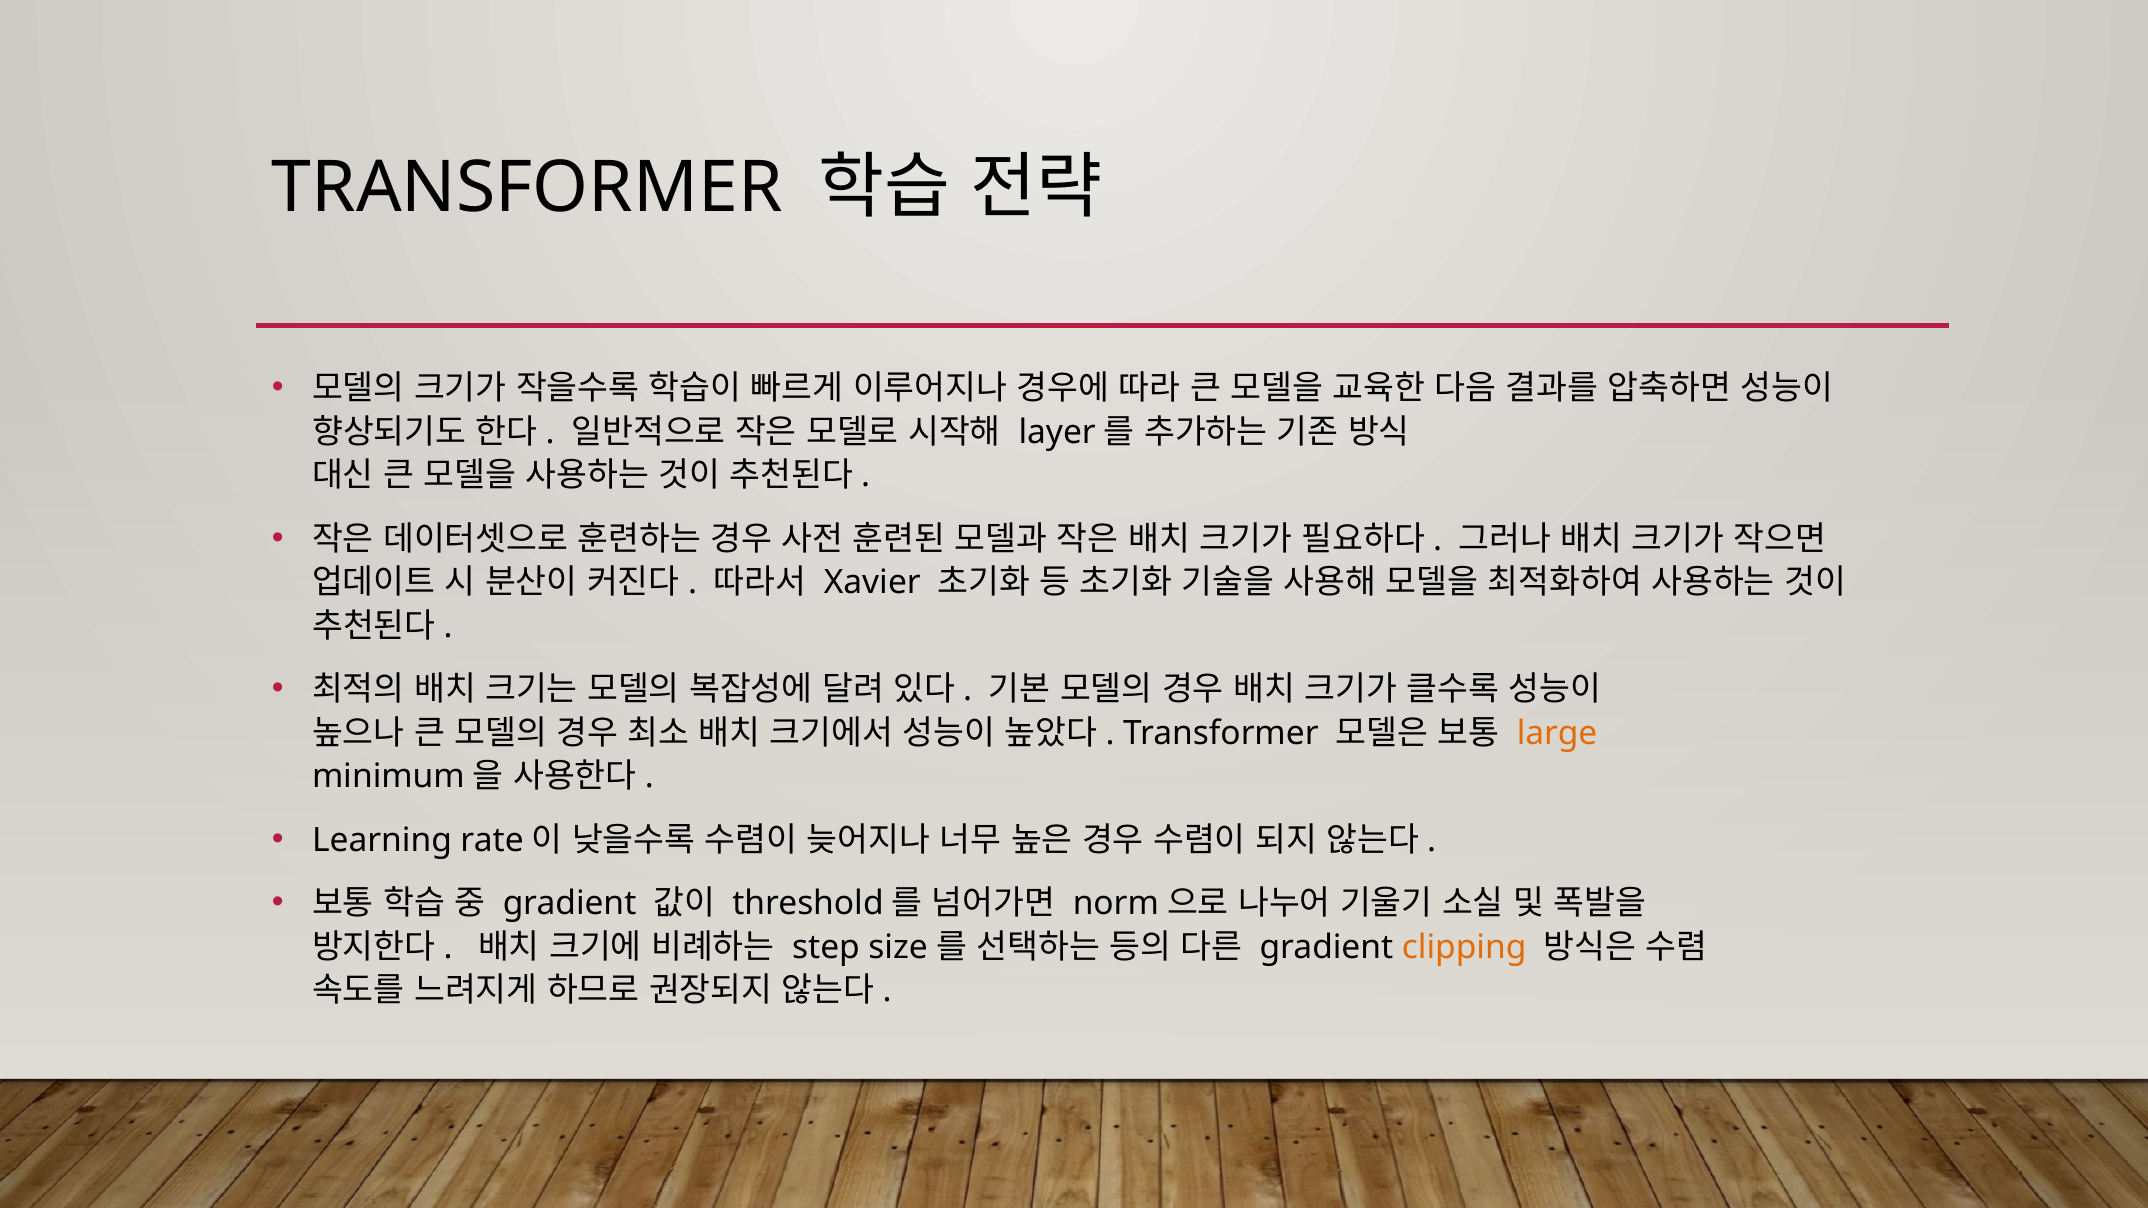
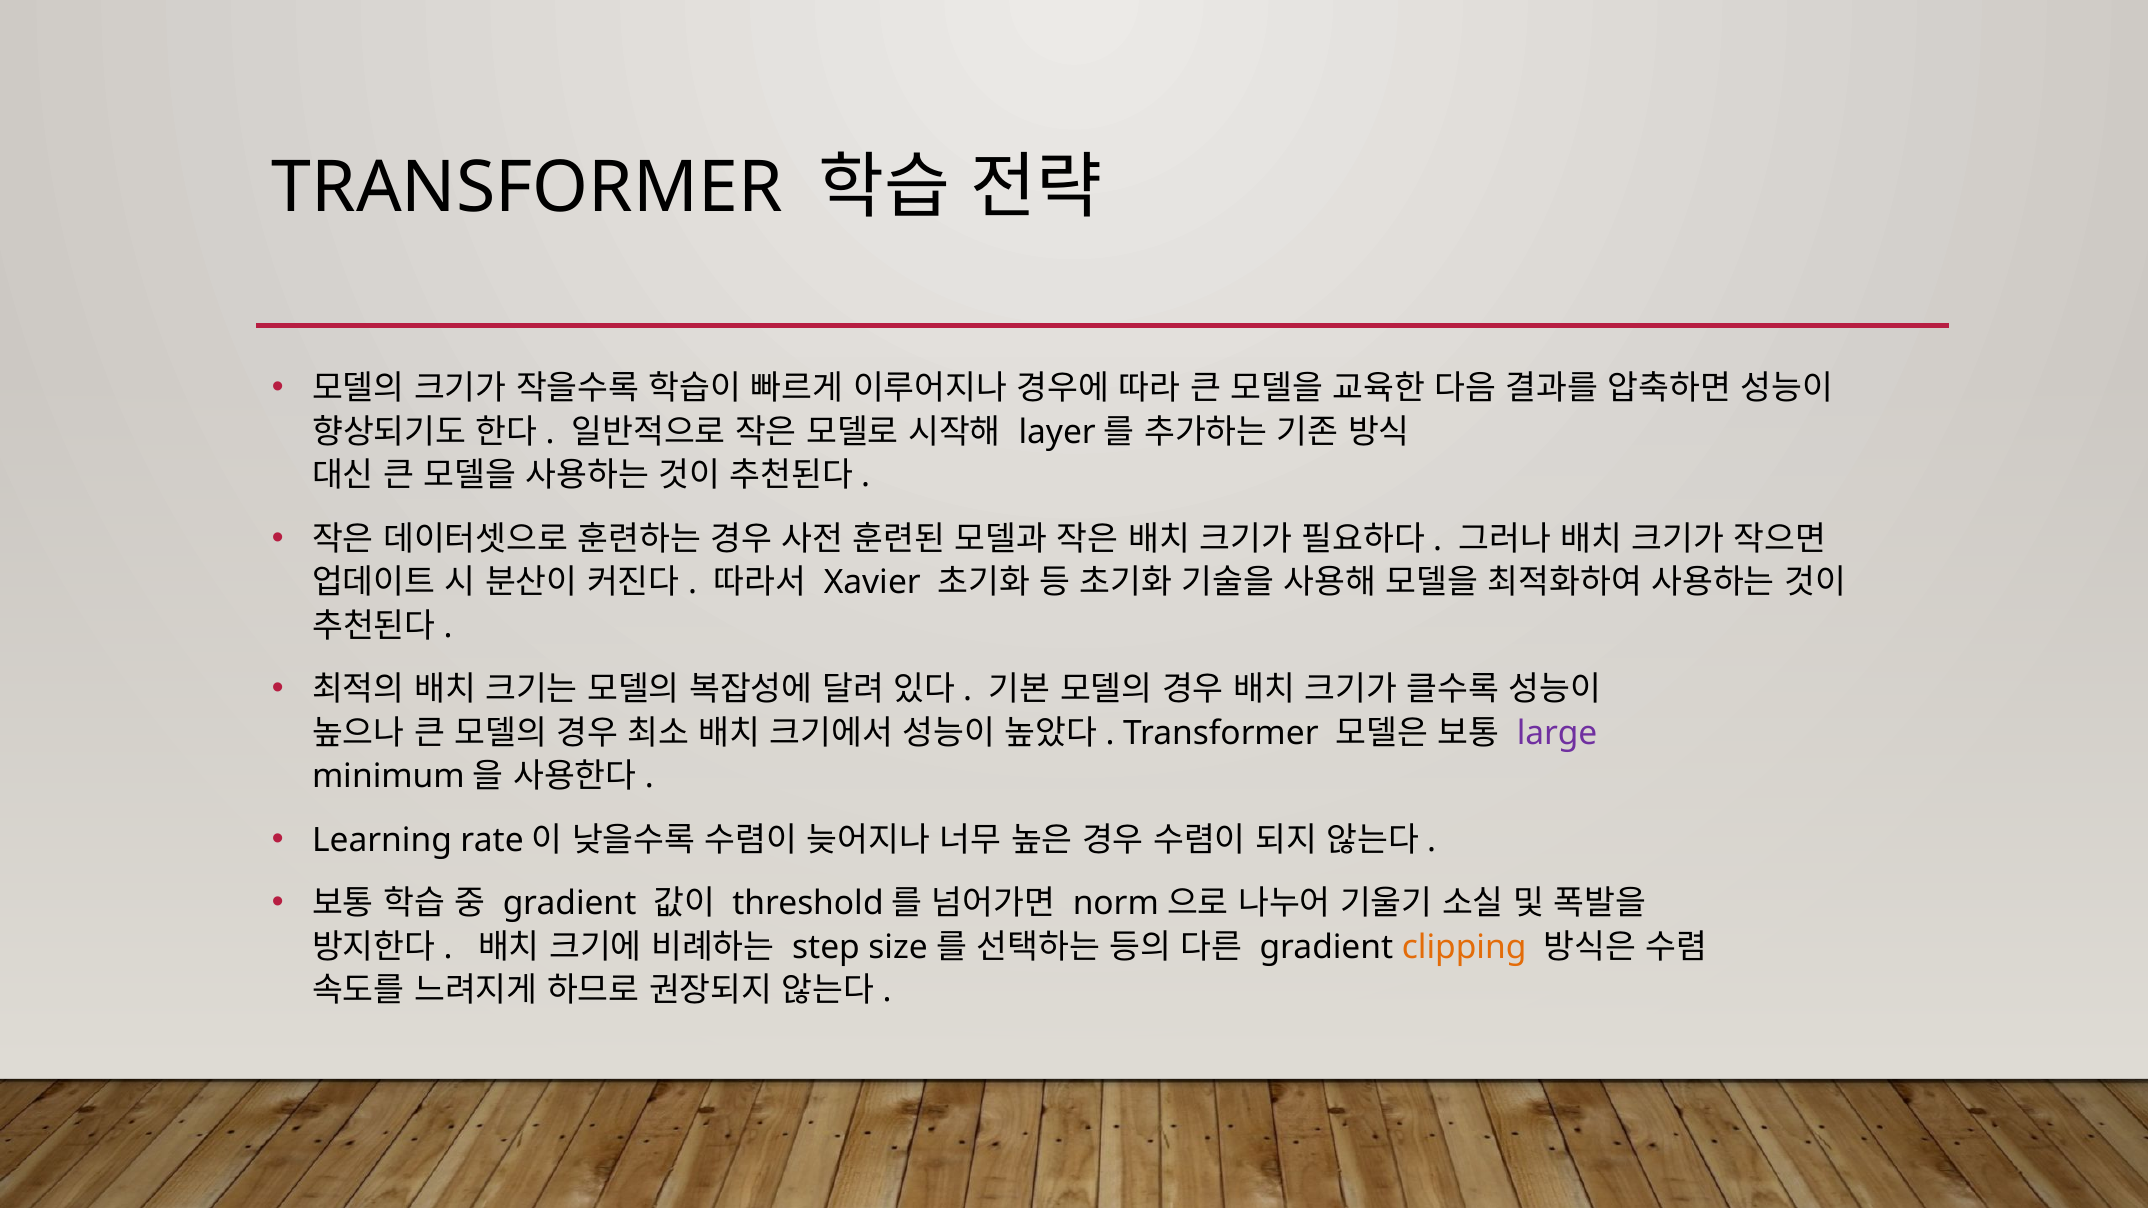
large colour: orange -> purple (1557, 733)
